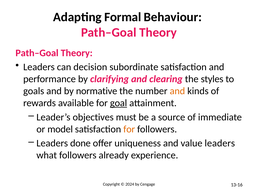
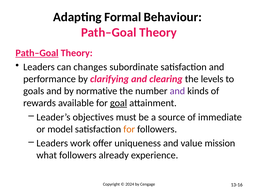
Path–Goal underline: none -> present (37, 53)
decision: decision -> changes (90, 67)
styles: styles -> levels (212, 79)
and colour: orange -> purple (177, 91)
done: done -> work (80, 144)
value leaders: leaders -> mission (220, 144)
